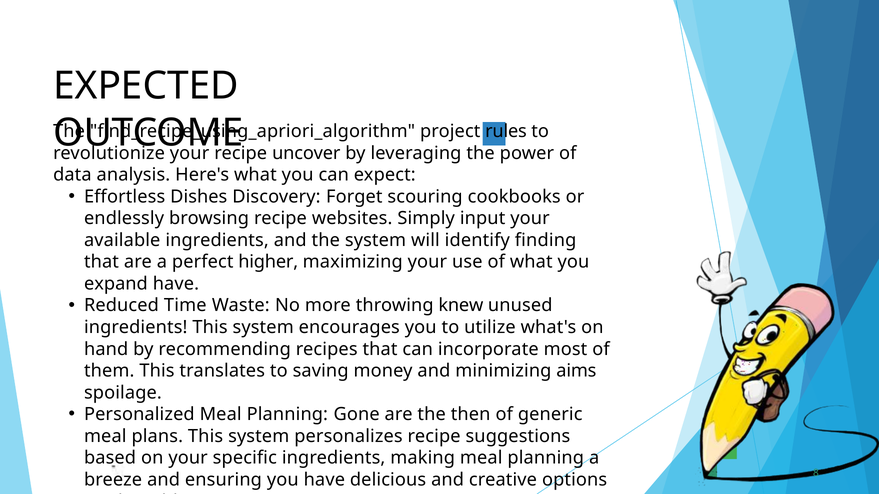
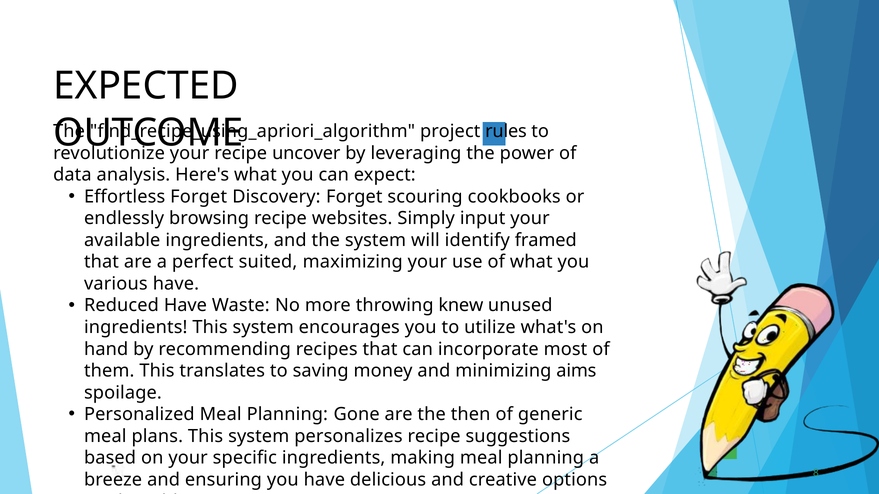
Effortless Dishes: Dishes -> Forget (199, 197)
finding: finding -> framed (546, 240)
higher: higher -> suited (268, 262)
expand: expand -> various (116, 284)
Reduced Time: Time -> Have (185, 306)
